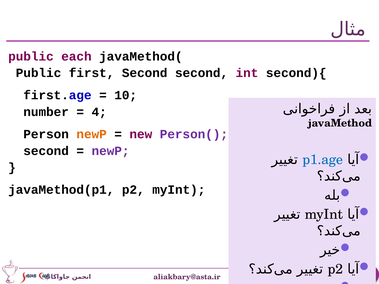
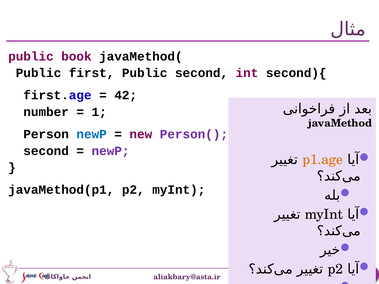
each: each -> book (76, 56)
first Second: Second -> Public (145, 73)
10: 10 -> 42 (126, 95)
4: 4 -> 1 (99, 112)
newP colour: orange -> blue (92, 134)
p1.age colour: blue -> orange (323, 160)
